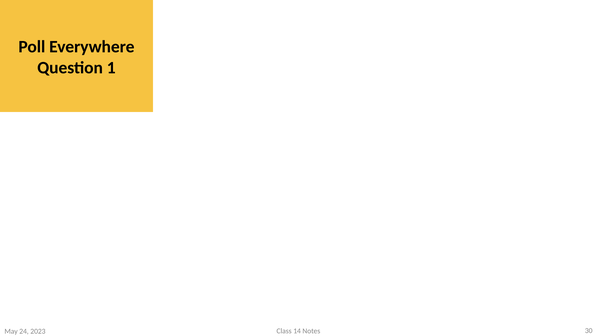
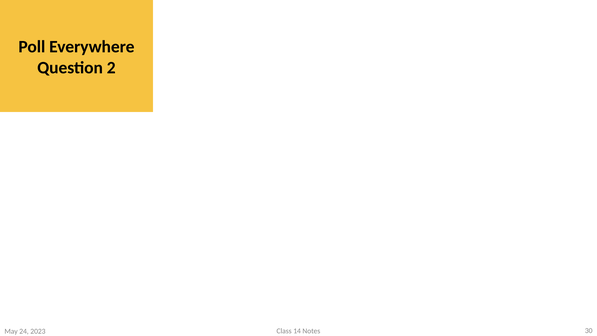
1: 1 -> 2 (111, 68)
